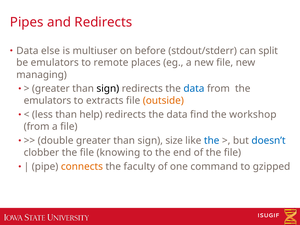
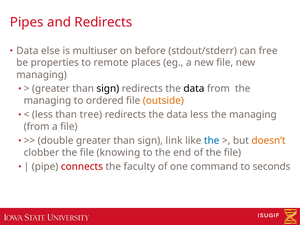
split: split -> free (268, 51)
be emulators: emulators -> properties (55, 63)
data colour: blue -> black (194, 89)
emulators: emulators -> managing (47, 101)
extracts: extracts -> ordered (105, 101)
help: help -> tree (91, 115)
data find: find -> less (199, 115)
workshop: workshop -> managing (253, 115)
size: size -> link (174, 141)
doesn’t colour: blue -> orange (269, 141)
connects colour: orange -> red (82, 167)
gzipped: gzipped -> seconds (272, 167)
